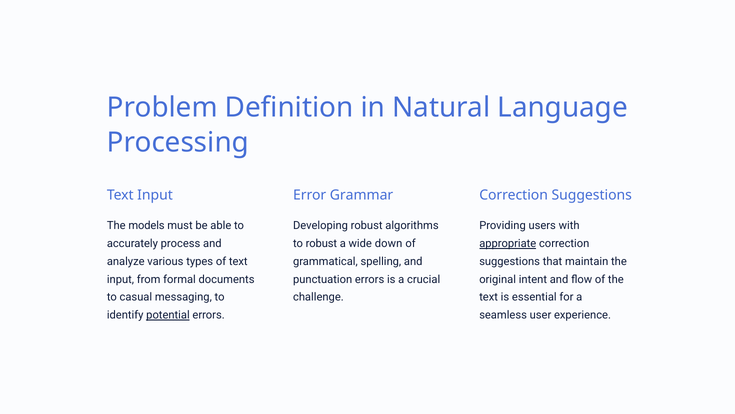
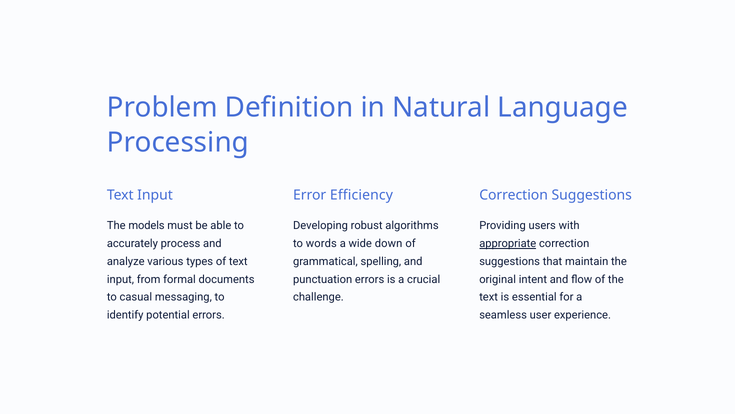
Grammar: Grammar -> Efficiency (361, 195)
to robust: robust -> words (321, 243)
potential underline: present -> none (168, 315)
